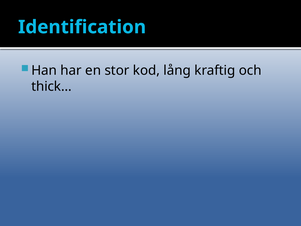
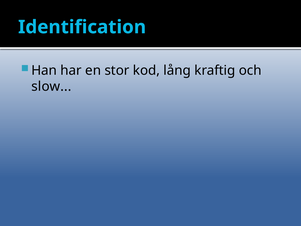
thick: thick -> slow (51, 86)
